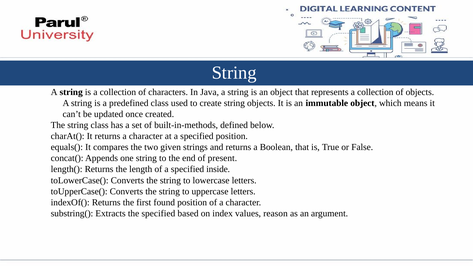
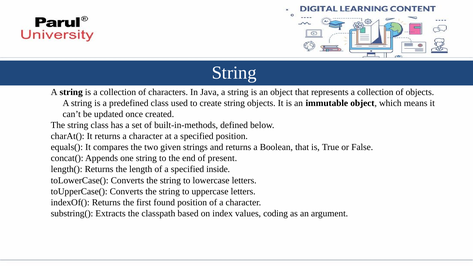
the specified: specified -> classpath (158, 214)
reason: reason -> coding (276, 214)
